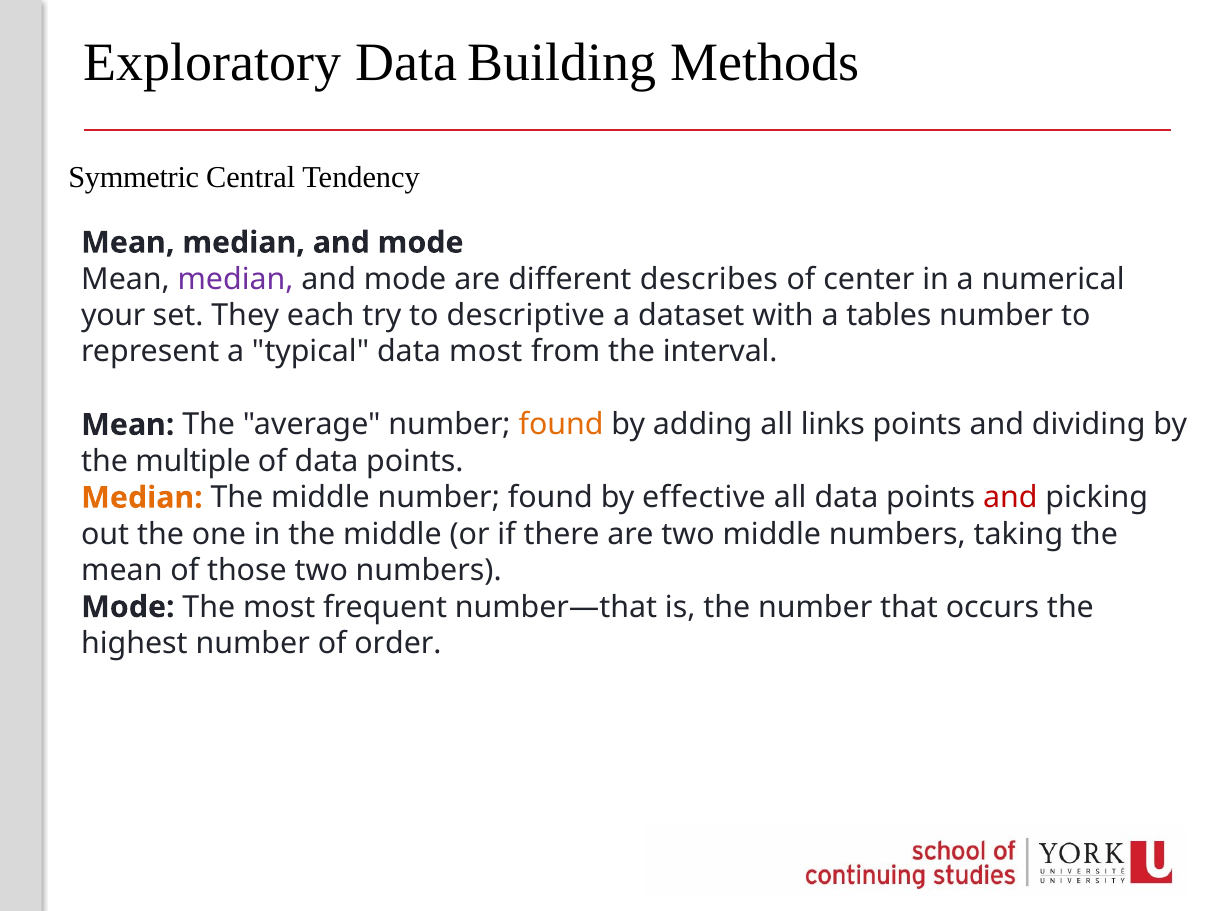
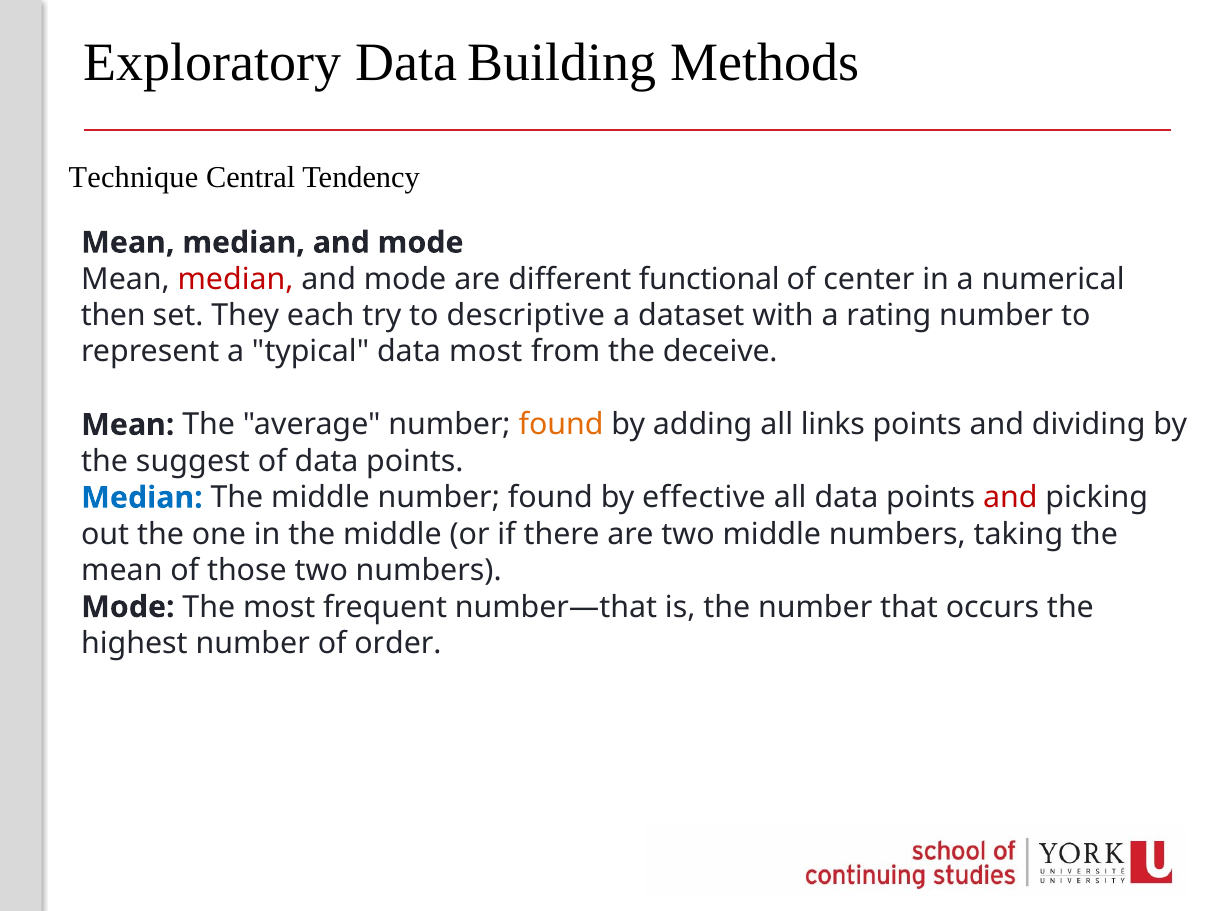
Symmetric: Symmetric -> Technique (133, 177)
median colour: purple -> red (236, 279)
describes: describes -> functional (709, 279)
your: your -> then (113, 316)
tables: tables -> rating (889, 316)
interval: interval -> deceive (720, 352)
multiple: multiple -> suggest (193, 461)
Median colour: orange -> blue (142, 498)
